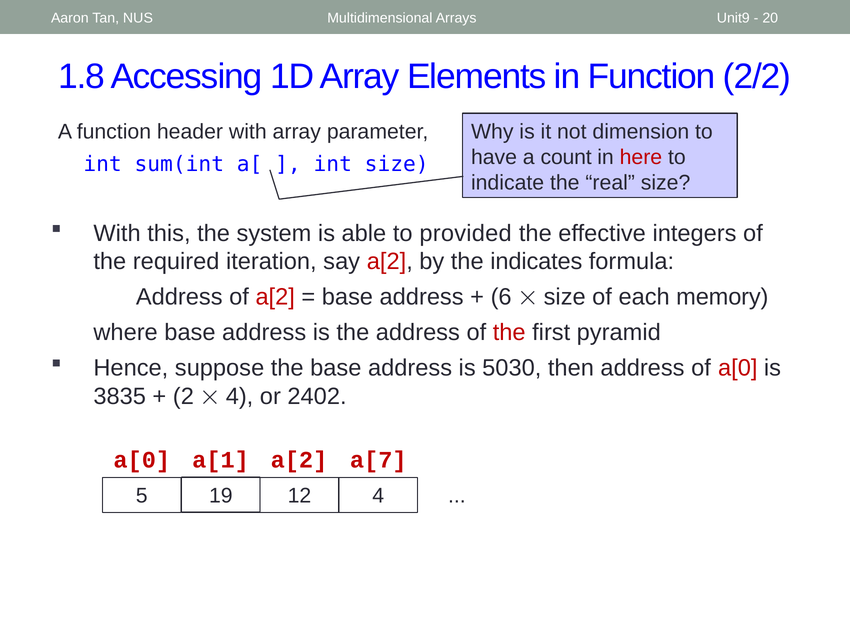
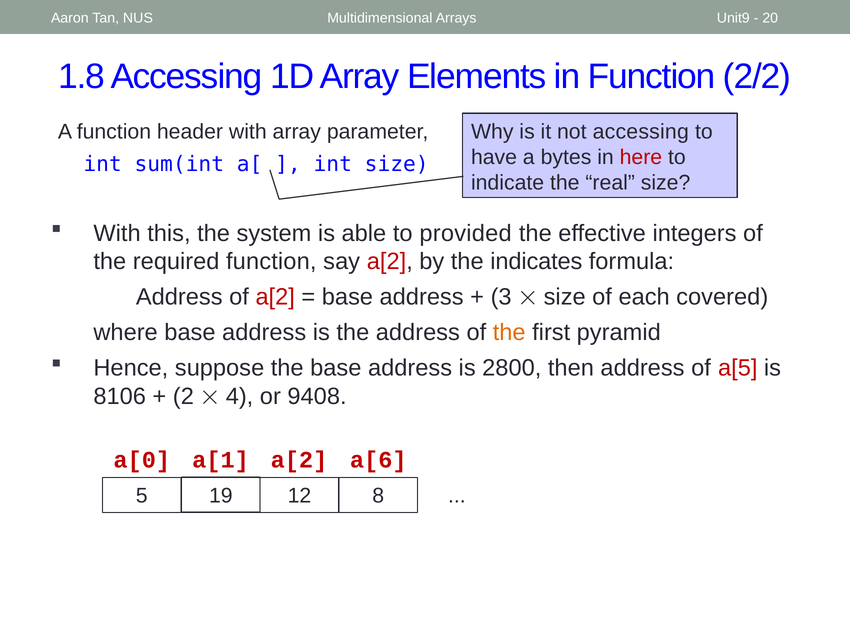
not dimension: dimension -> accessing (641, 132)
count: count -> bytes (566, 157)
required iteration: iteration -> function (271, 262)
6: 6 -> 3 (501, 297)
memory: memory -> covered (722, 297)
the colour: red -> orange (509, 333)
5030: 5030 -> 2800 (512, 368)
of a[0: a[0 -> a[5 (738, 368)
3835: 3835 -> 8106 (120, 397)
2402: 2402 -> 9408 (317, 397)
a[7: a[7 -> a[6 (378, 461)
5 4: 4 -> 8 (378, 496)
